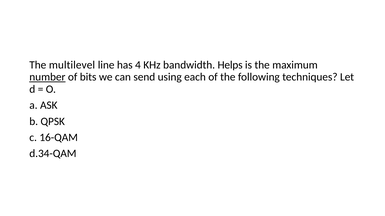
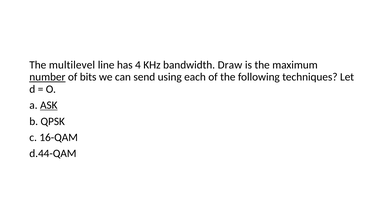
Helps: Helps -> Draw (230, 65)
ASK underline: none -> present (49, 105)
d.34-QAM: d.34-QAM -> d.44-QAM (53, 154)
